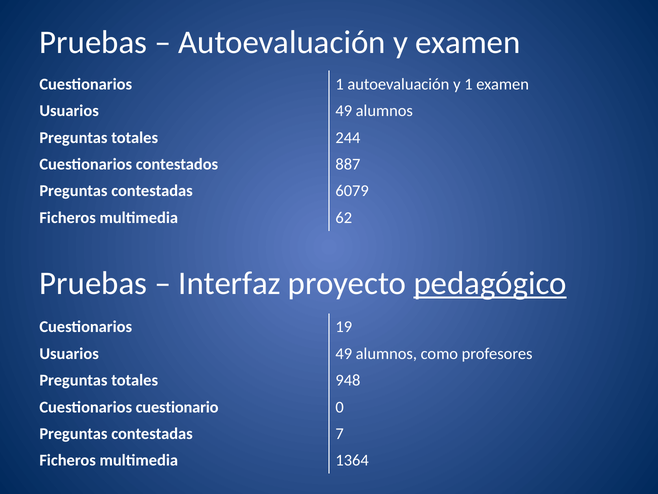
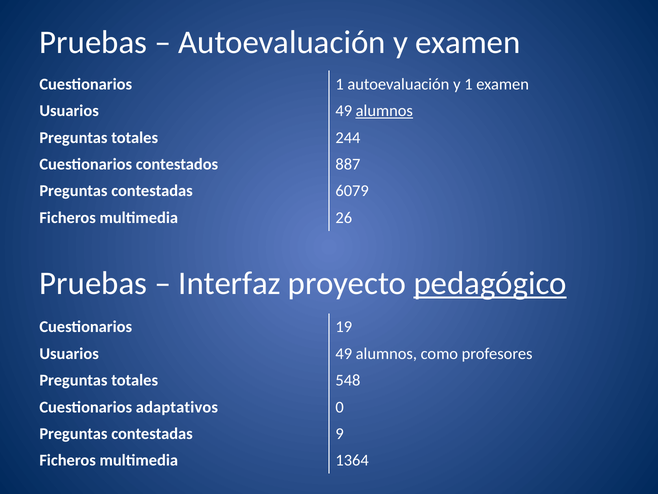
alumnos underline: none -> present (384, 111)
62: 62 -> 26 (344, 218)
948: 948 -> 548 (348, 380)
cuestionario: cuestionario -> adaptativos (177, 407)
7: 7 -> 9 (340, 433)
